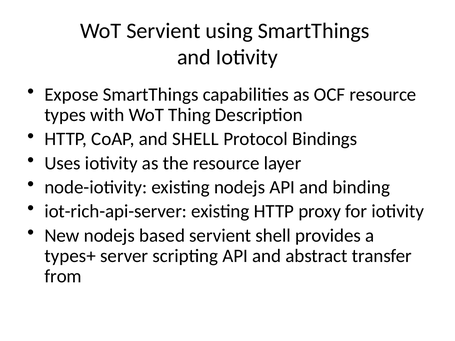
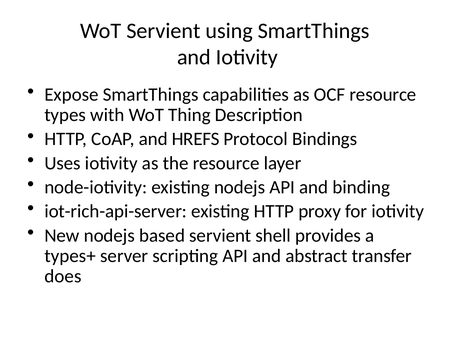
and SHELL: SHELL -> HREFS (196, 139)
from: from -> does (63, 277)
